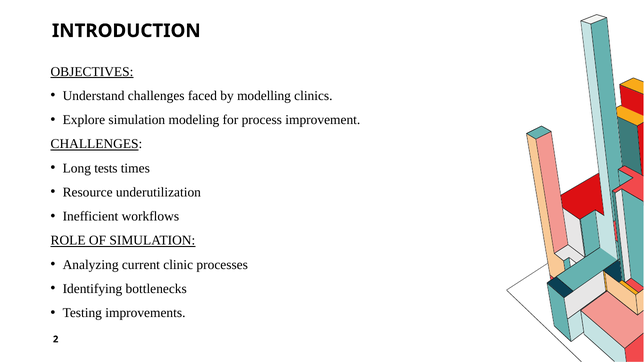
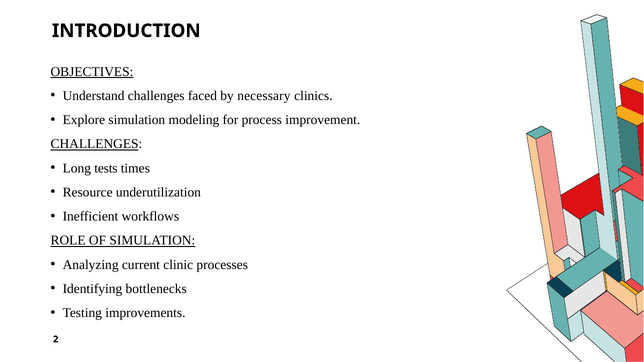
modelling: modelling -> necessary (264, 96)
